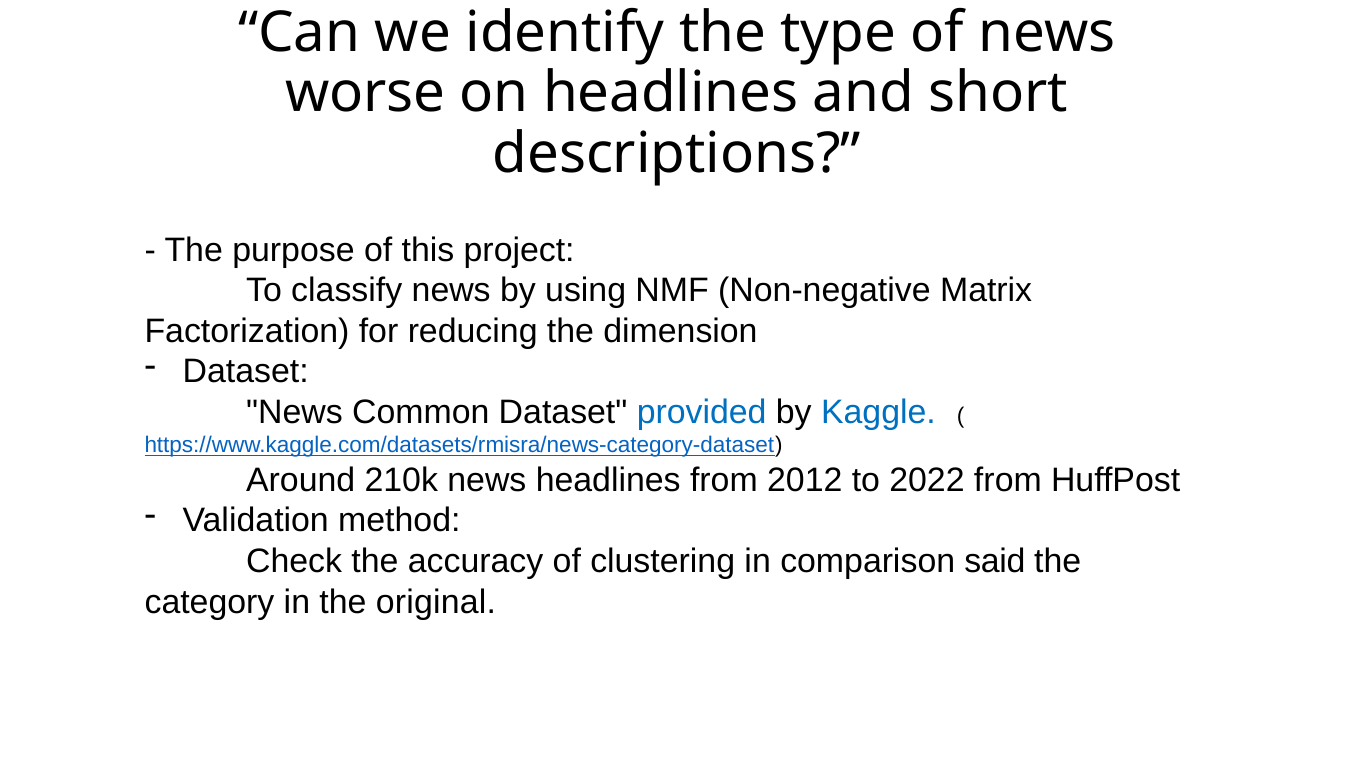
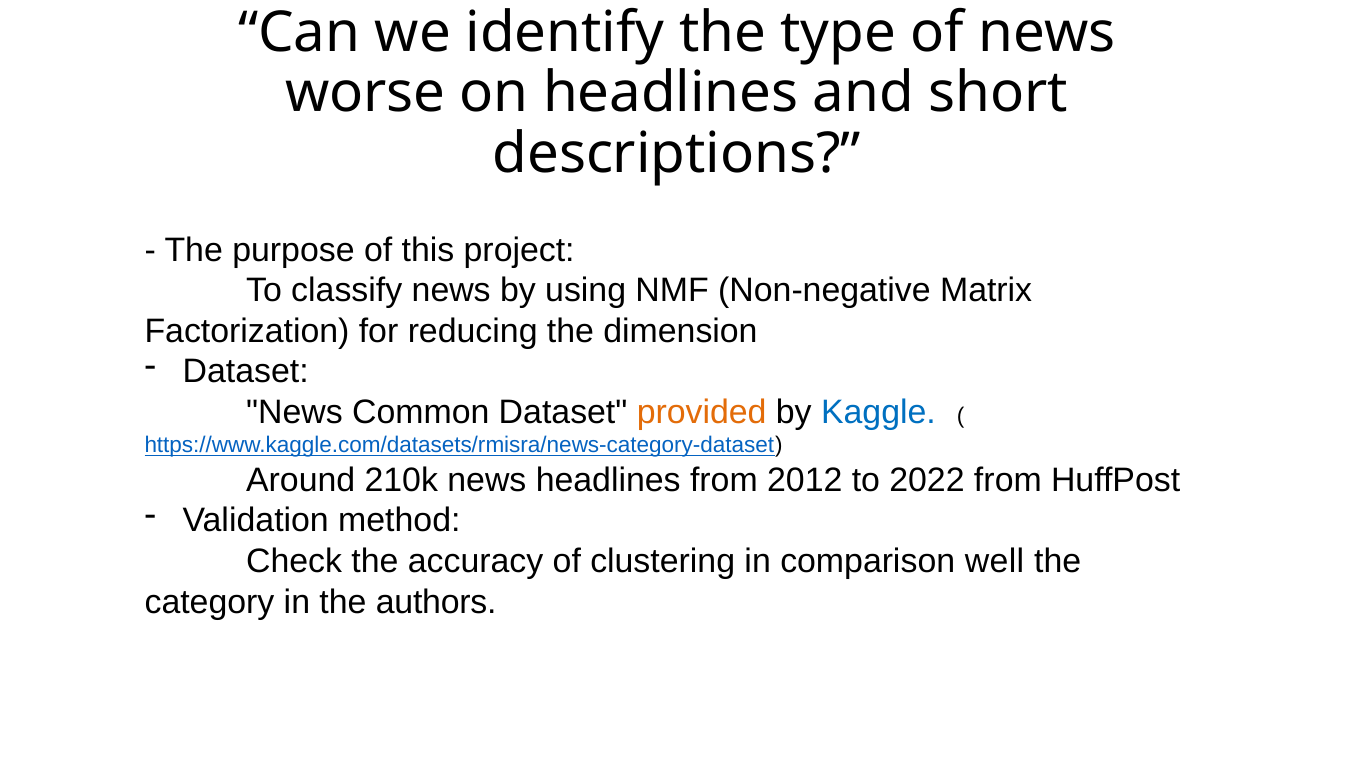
provided colour: blue -> orange (702, 412)
said: said -> well (994, 561)
original: original -> authors (436, 602)
